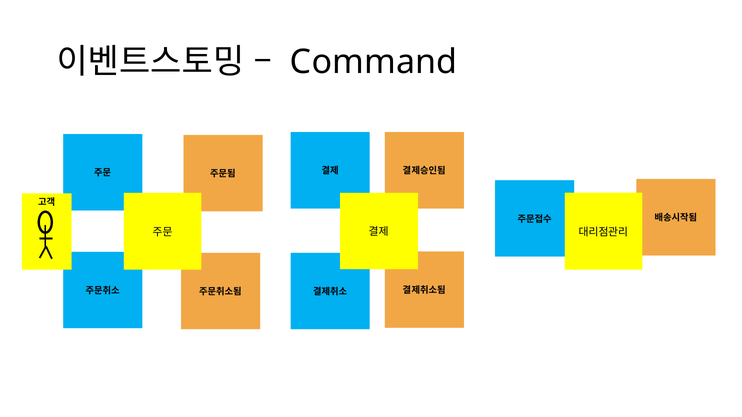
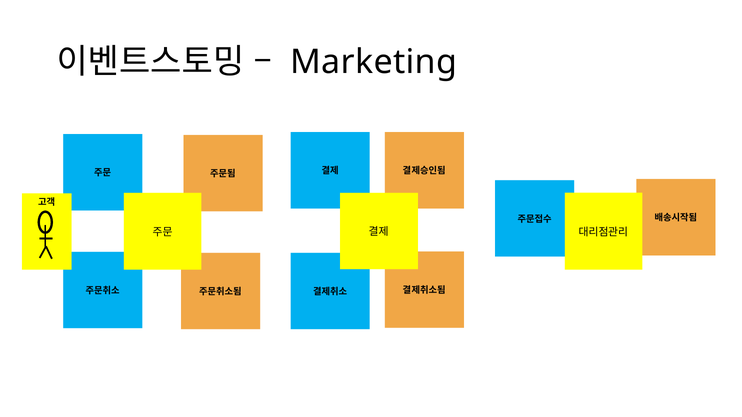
Command: Command -> Marketing (374, 62)
